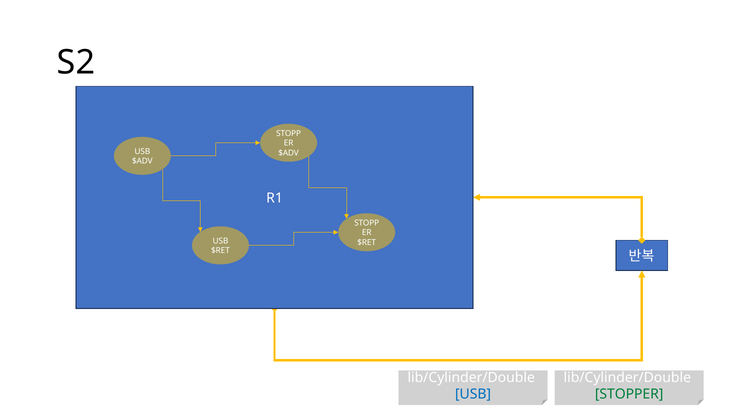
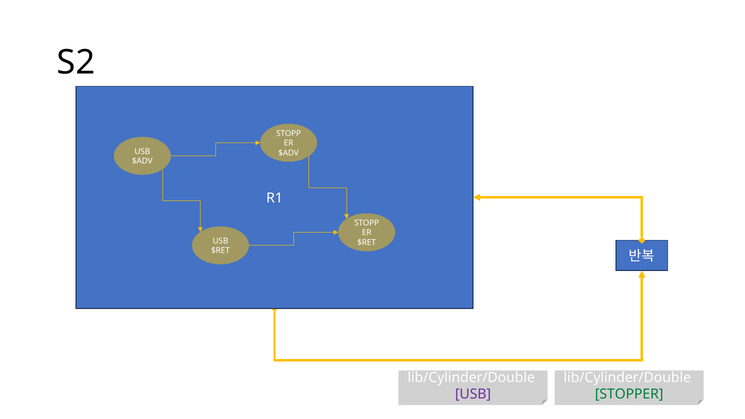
USB colour: blue -> purple (473, 394)
